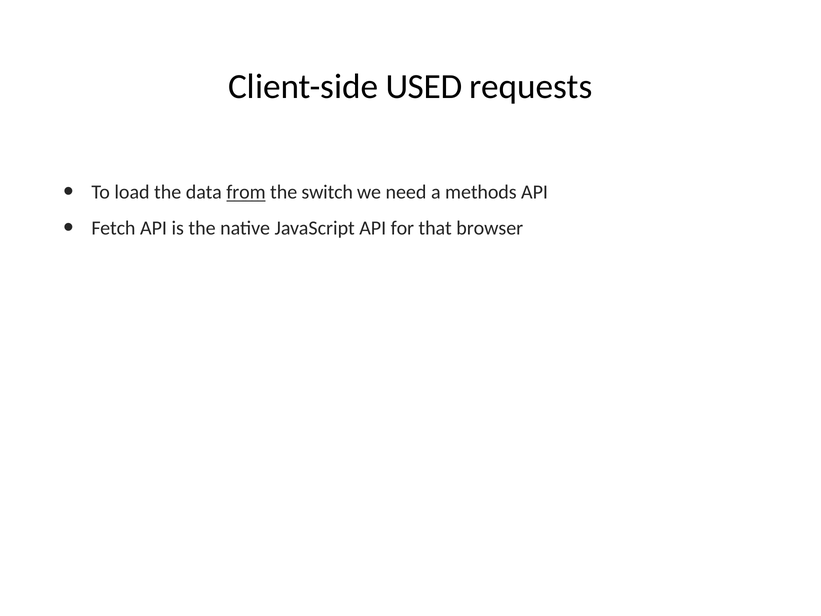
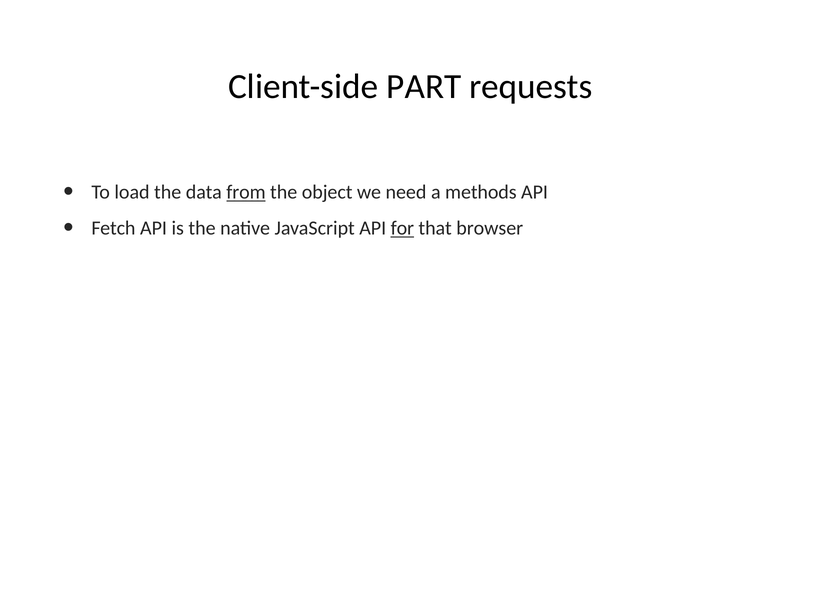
USED: USED -> PART (424, 87)
switch: switch -> object (327, 192)
for underline: none -> present (402, 228)
